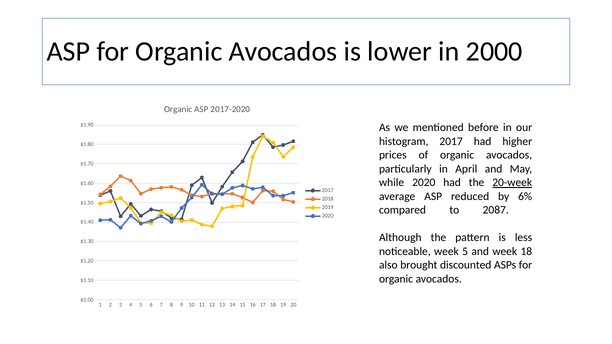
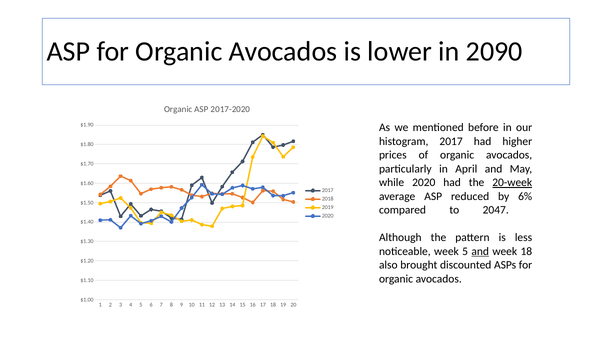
2000: 2000 -> 2090 (494, 51)
2087: 2087 -> 2047 (496, 210)
and underline: none -> present (480, 252)
